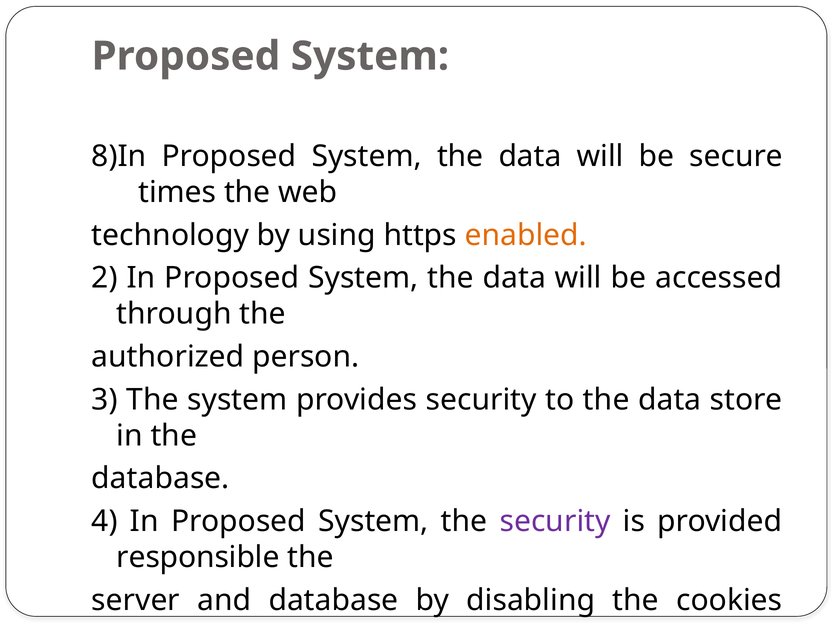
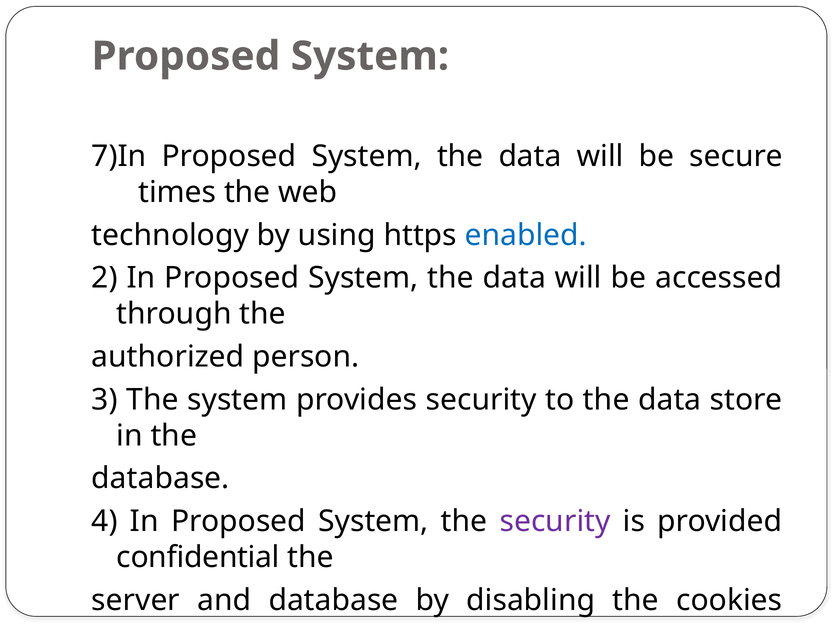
8)In: 8)In -> 7)In (119, 156)
enabled colour: orange -> blue (526, 235)
responsible: responsible -> confidential (198, 557)
